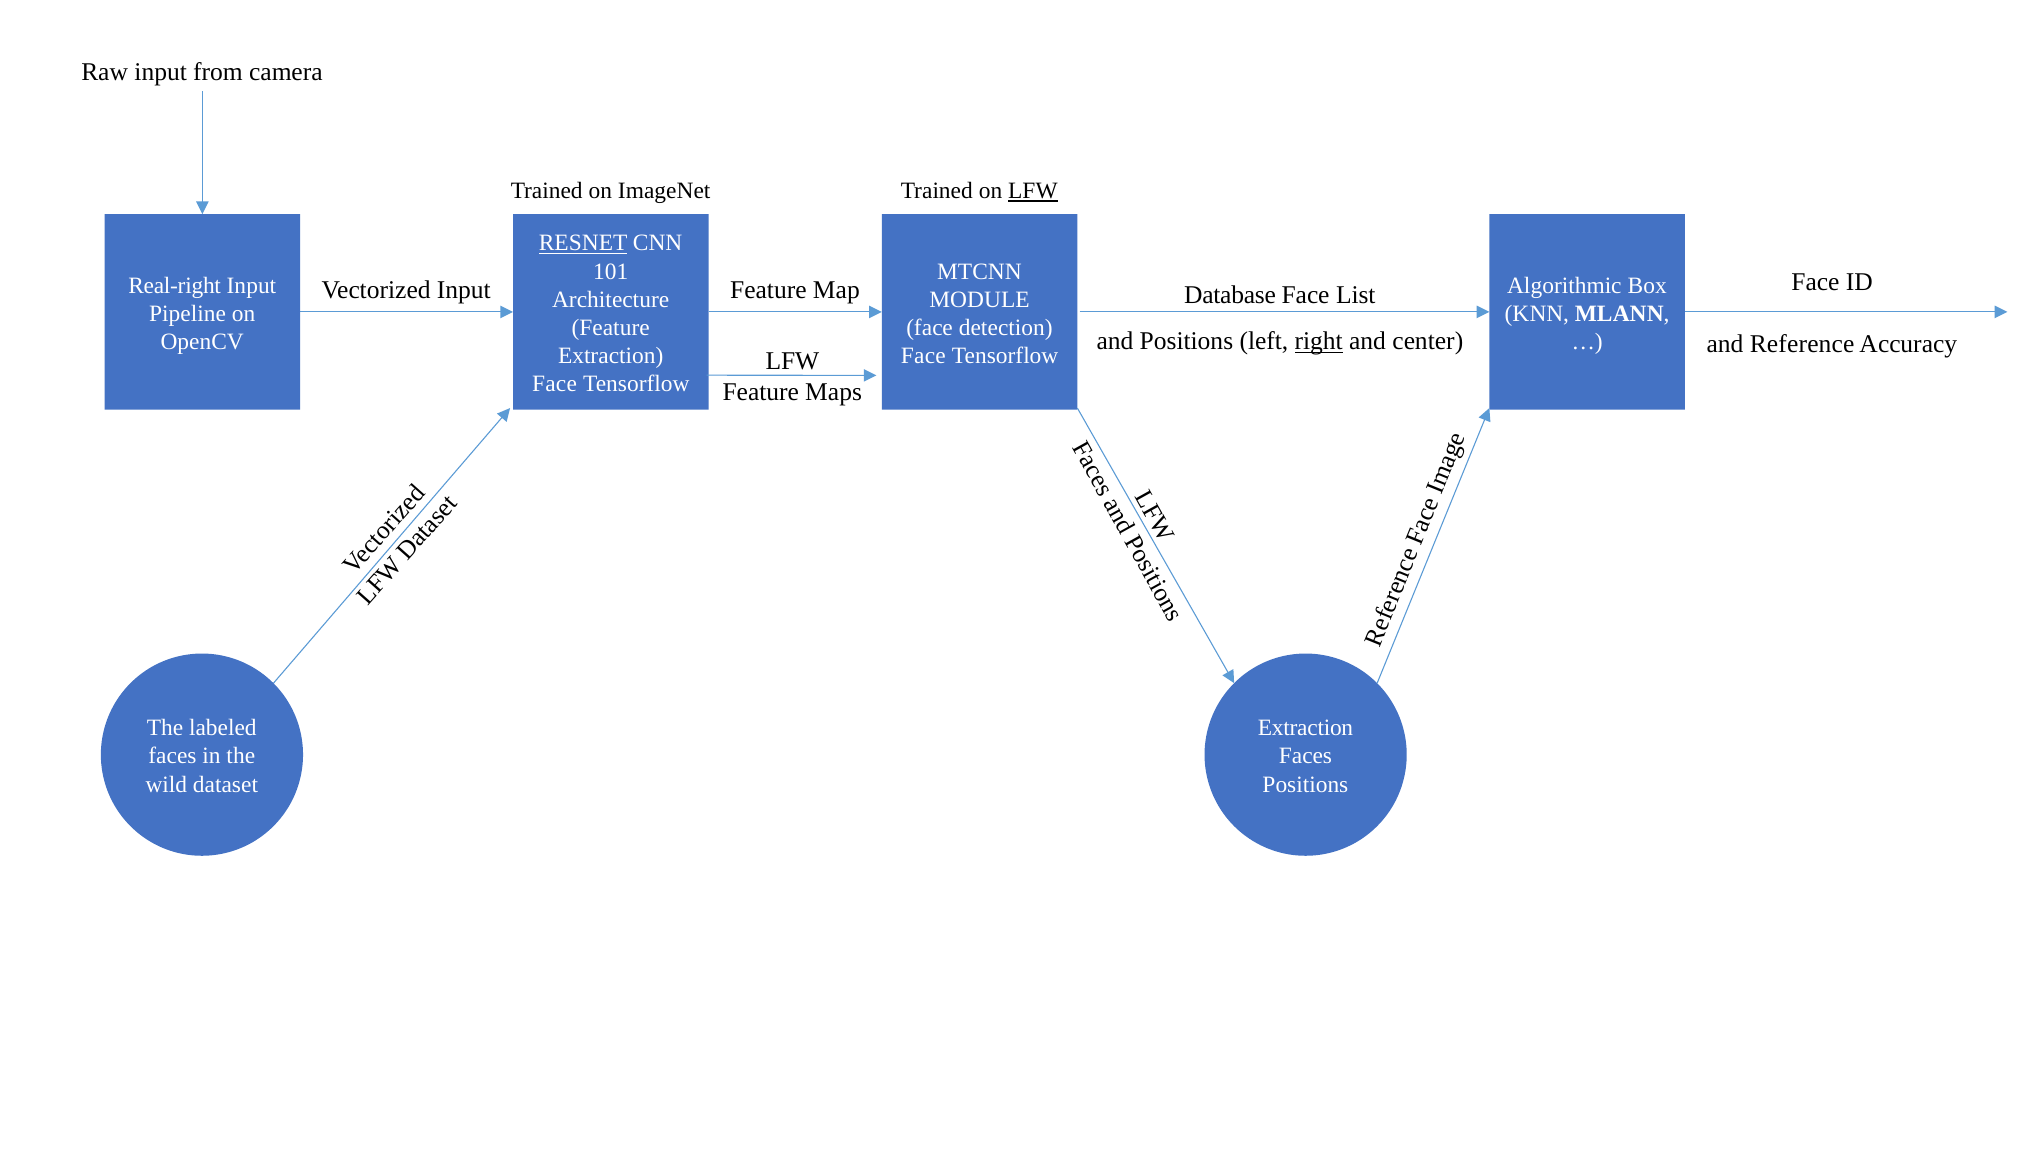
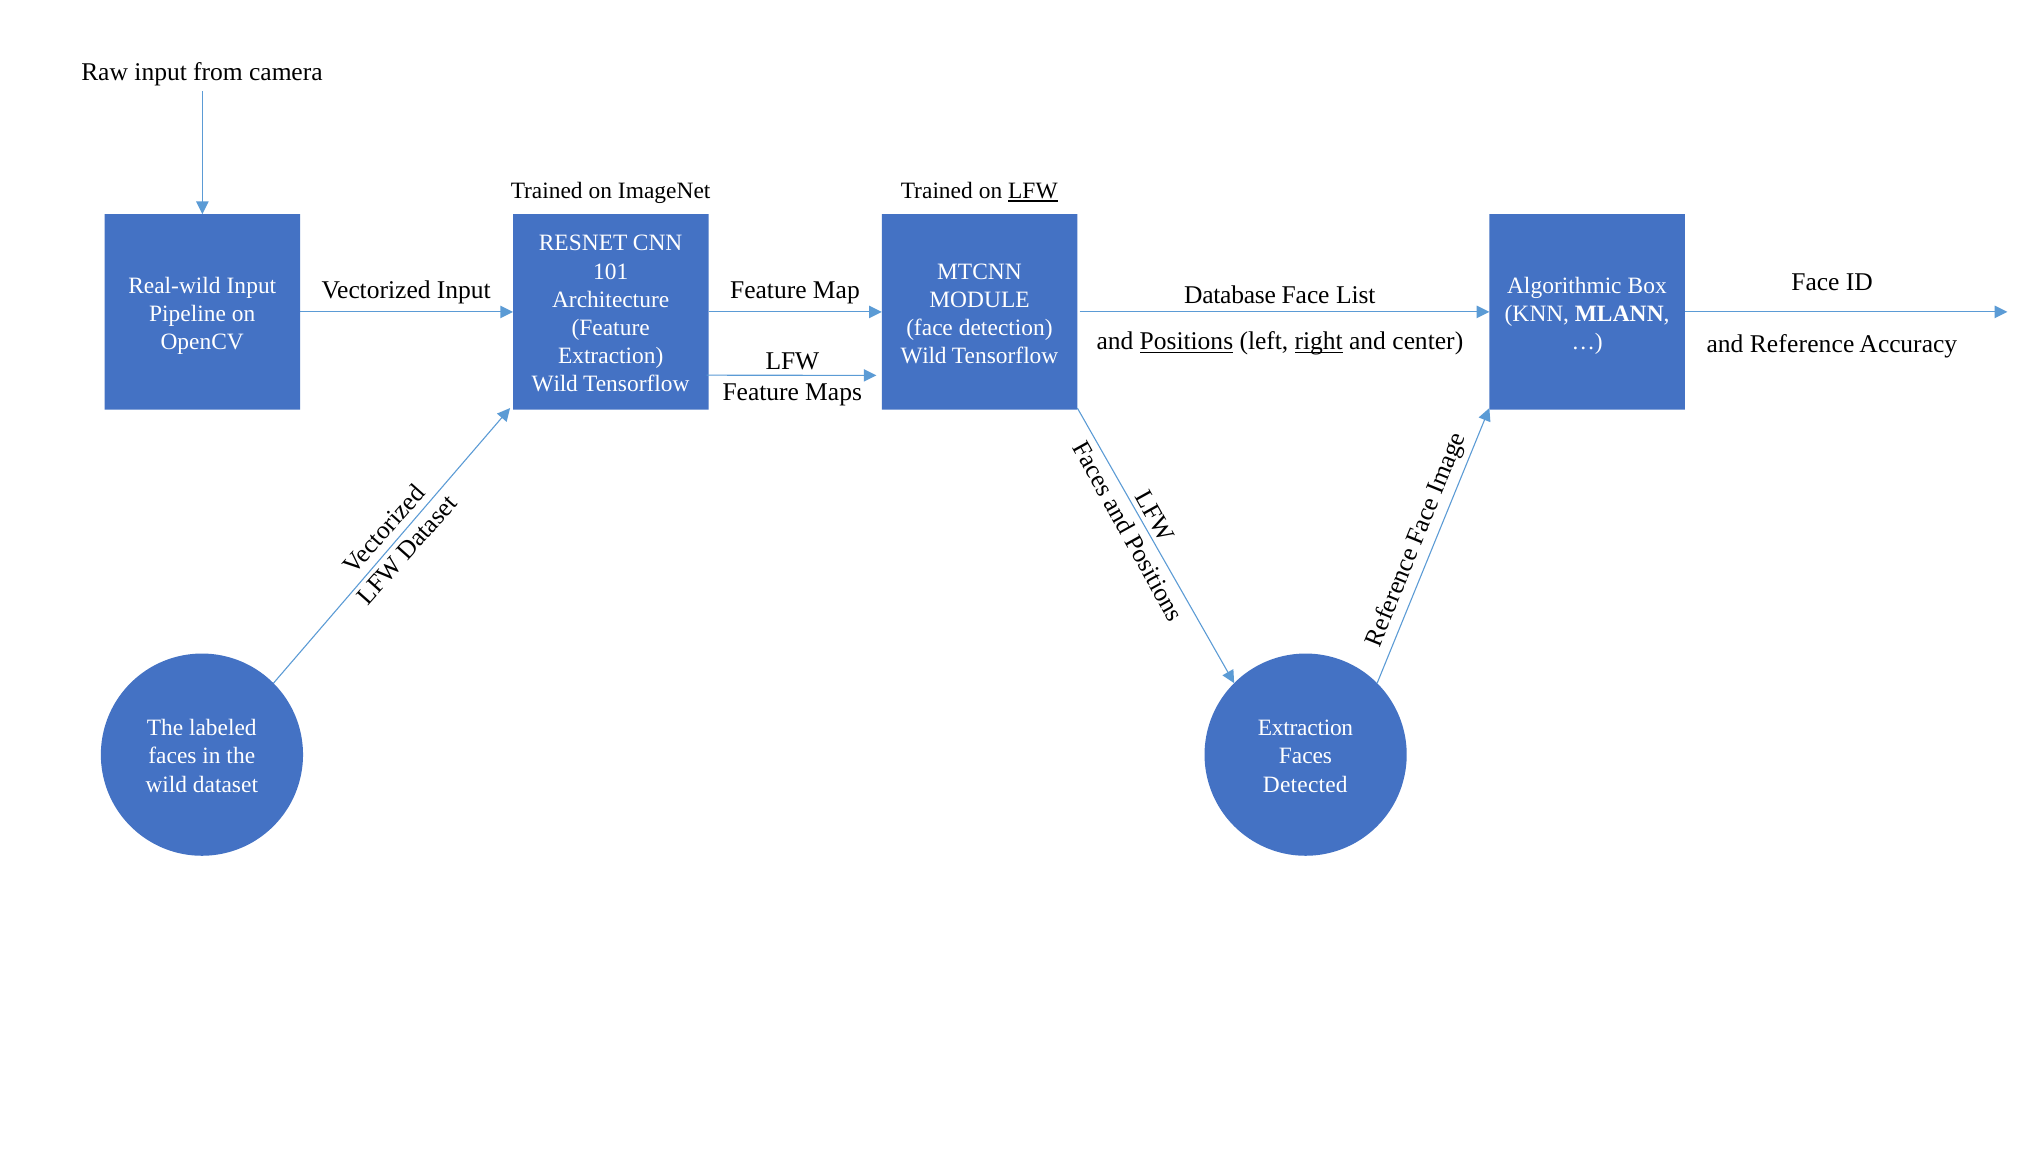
RESNET underline: present -> none (583, 243)
Real-right: Real-right -> Real-wild (175, 285)
Positions underline: none -> present (1186, 341)
Face: Face -> Wild (924, 356)
Face: Face -> Wild (555, 384)
Positions: Positions -> Detected (1305, 784)
